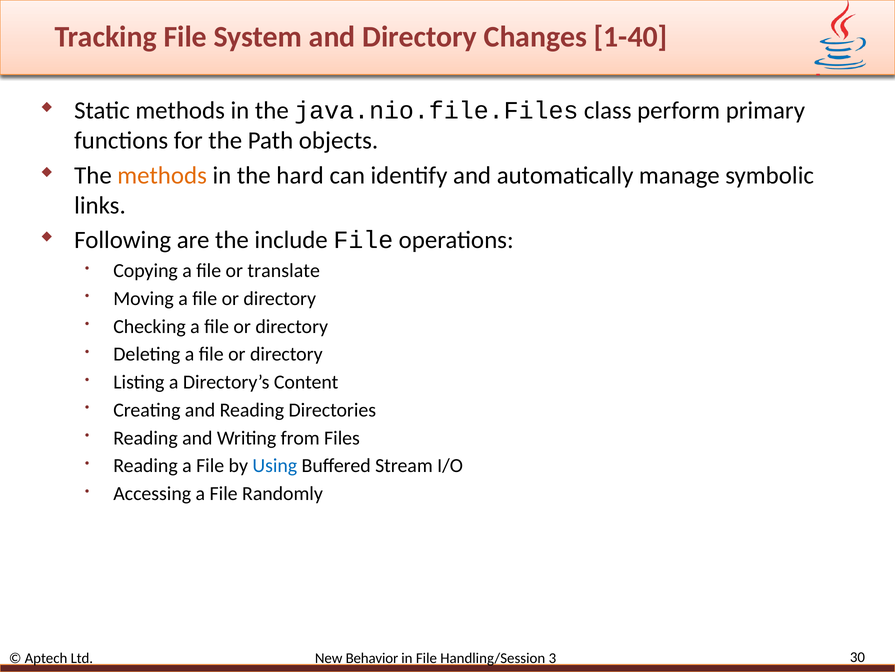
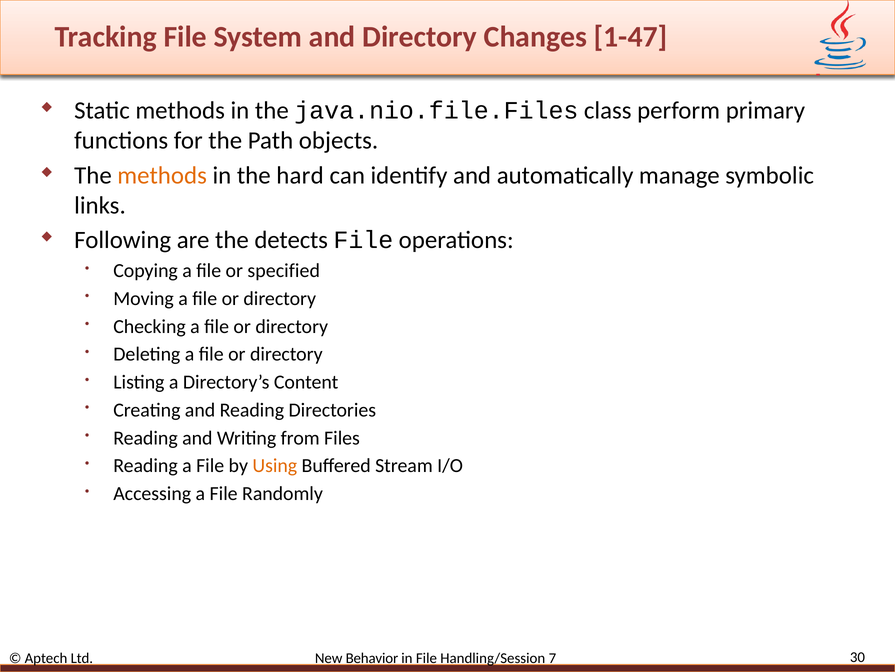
1-40: 1-40 -> 1-47 (631, 37)
include: include -> detects (291, 240)
translate: translate -> specified (284, 270)
Using colour: blue -> orange (275, 465)
3: 3 -> 7 (552, 657)
